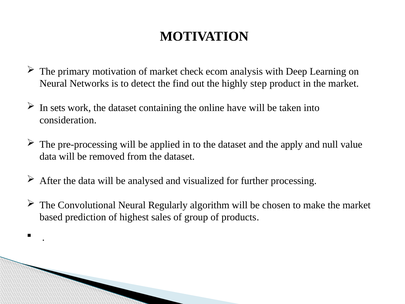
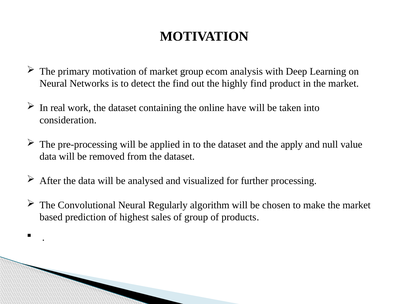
market check: check -> group (192, 71)
highly step: step -> find (259, 83)
sets: sets -> real (58, 108)
